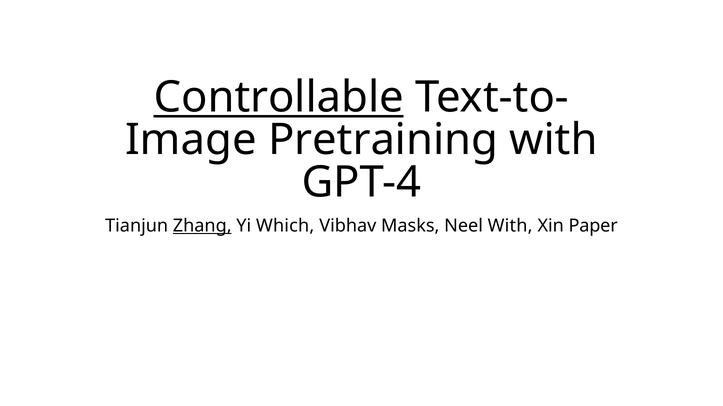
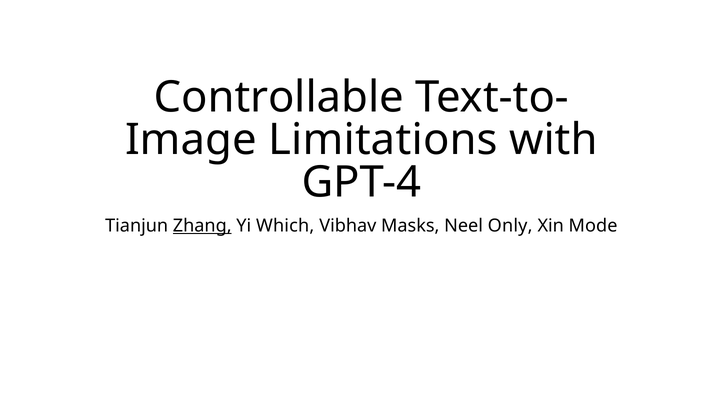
Controllable underline: present -> none (279, 98)
Pretraining: Pretraining -> Limitations (383, 140)
Neel With: With -> Only (510, 226)
Paper: Paper -> Mode (593, 226)
